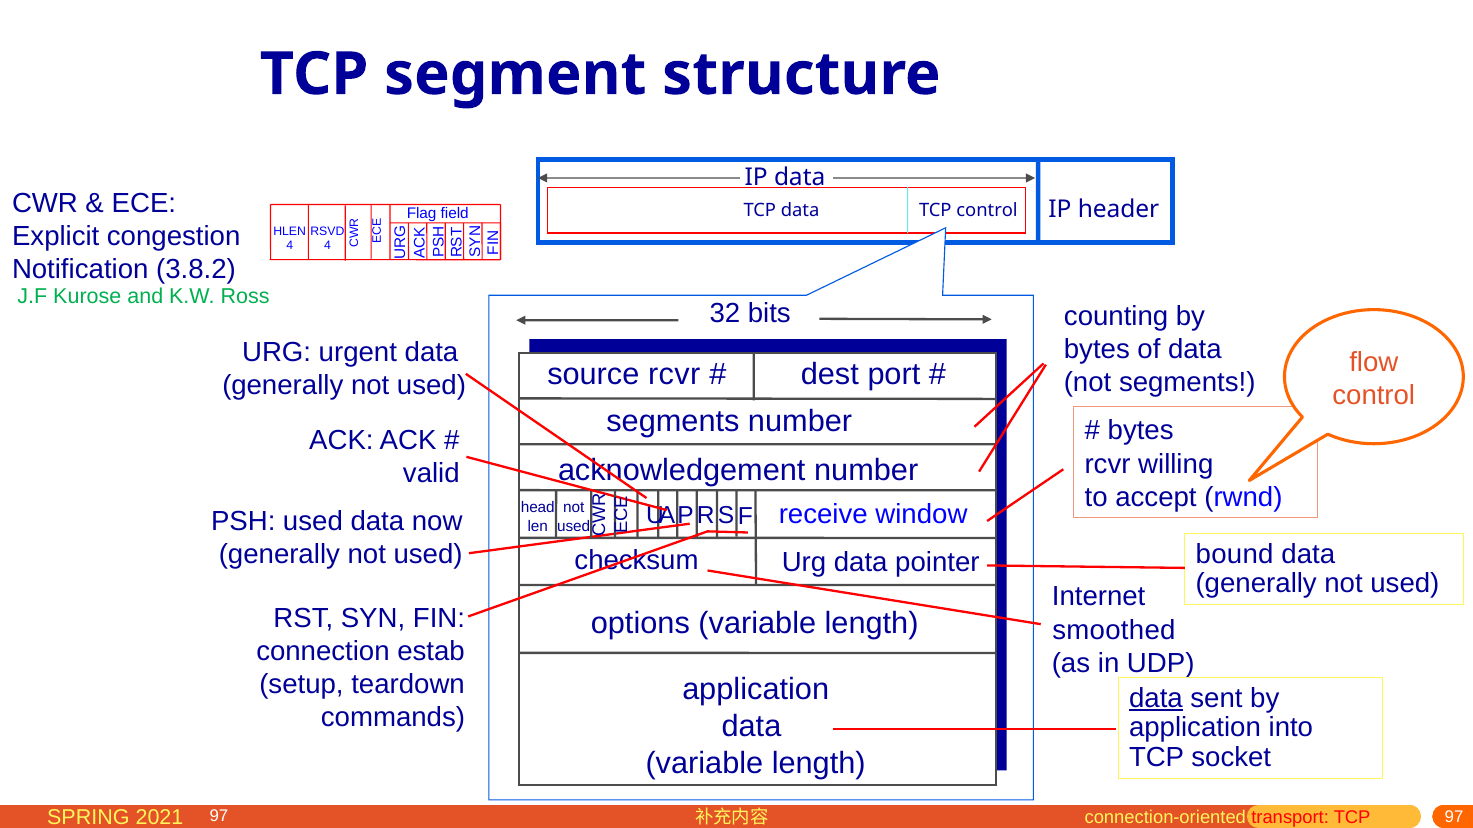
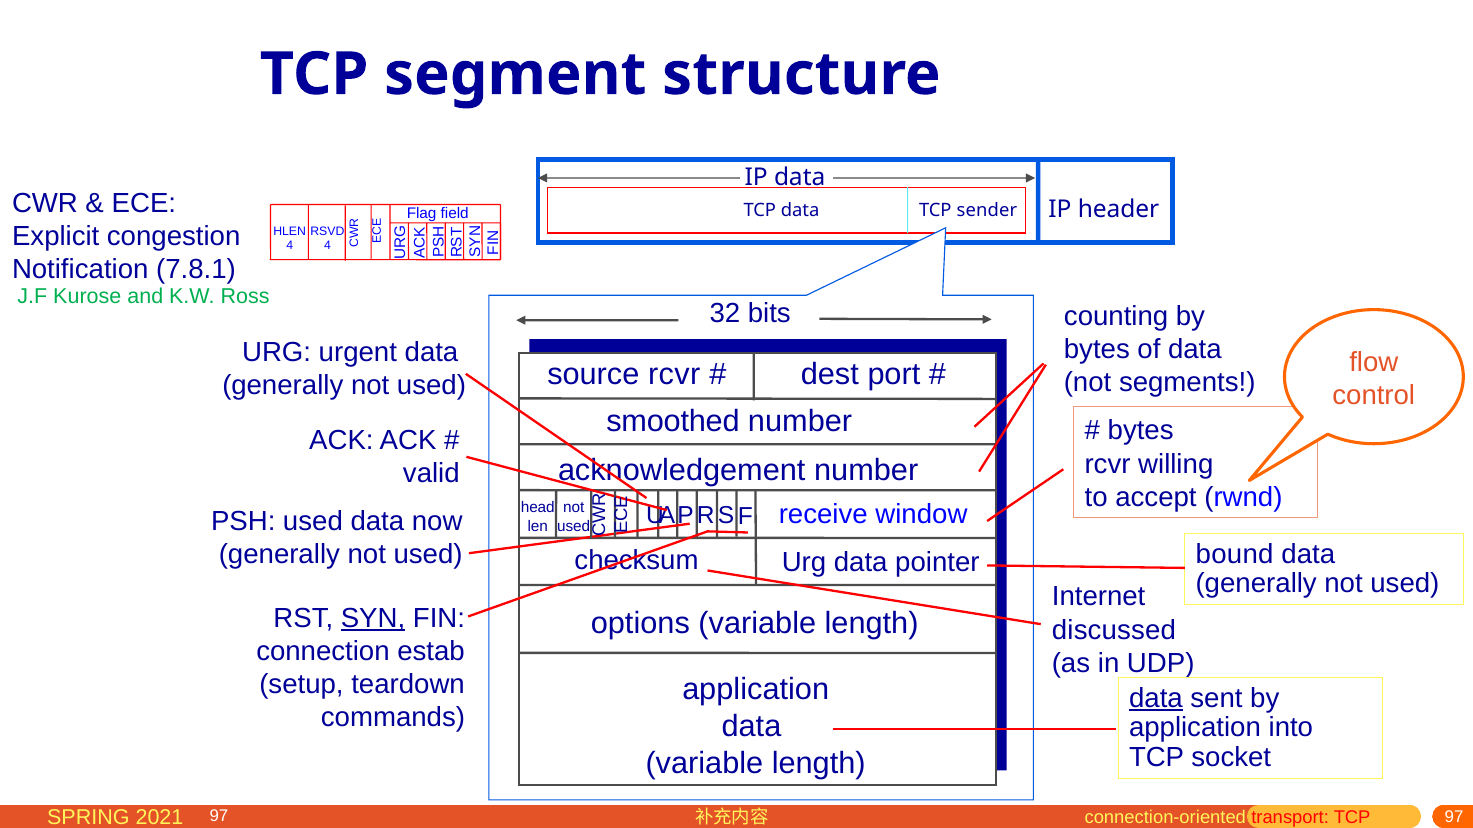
TCP control: control -> sender (987, 211)
3.8.2: 3.8.2 -> 7.8.1 (196, 270)
segments: segments -> smoothed (673, 422)
SYN underline: none -> present (373, 619)
smoothed: smoothed -> discussed (1114, 630)
